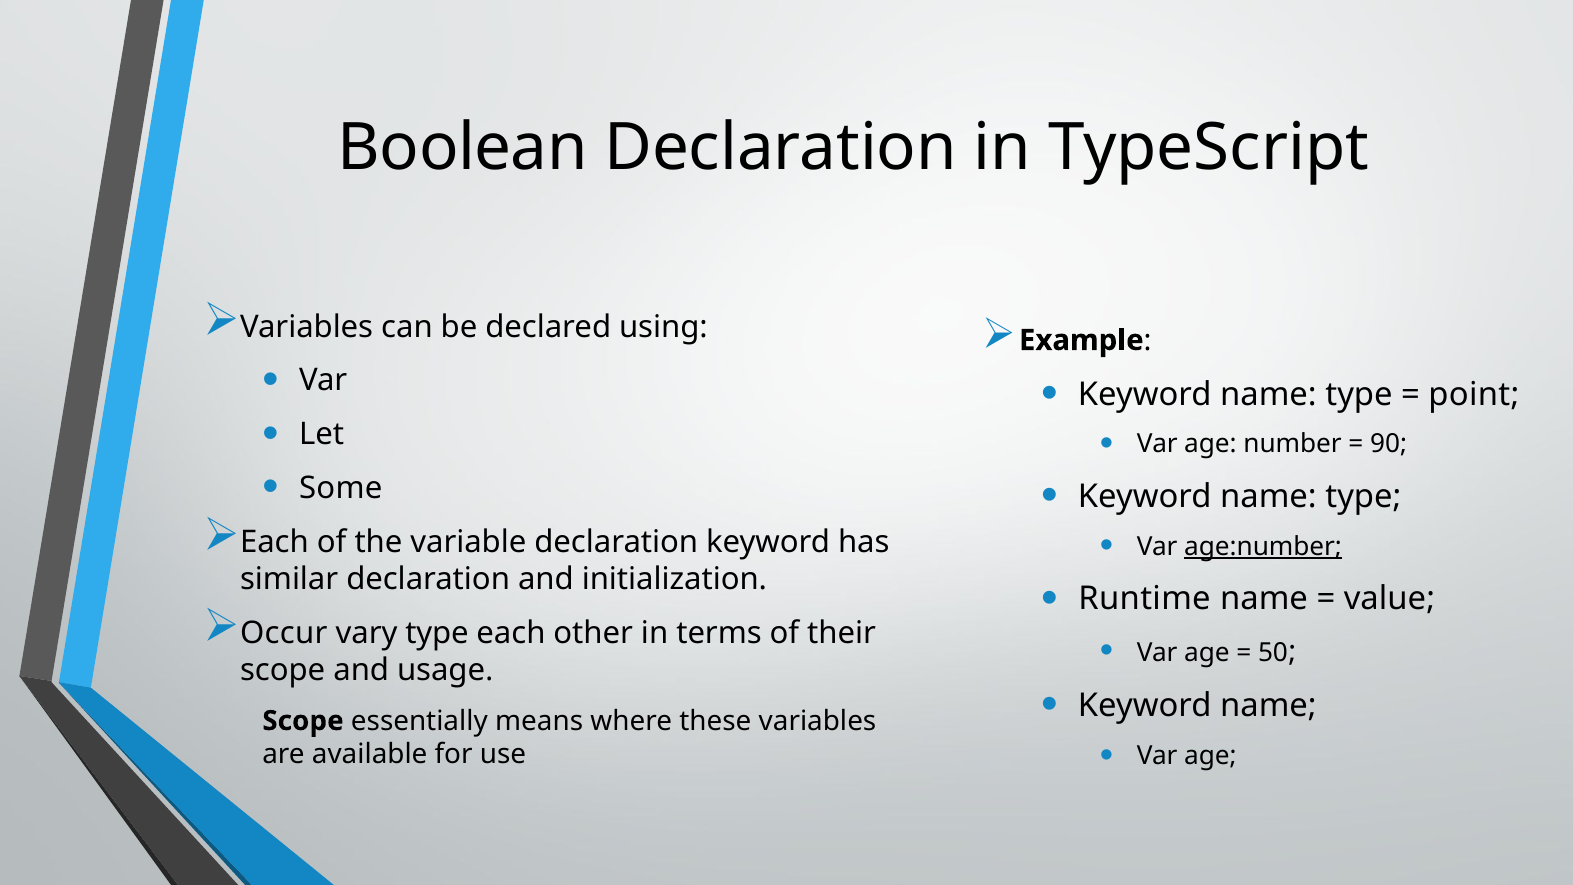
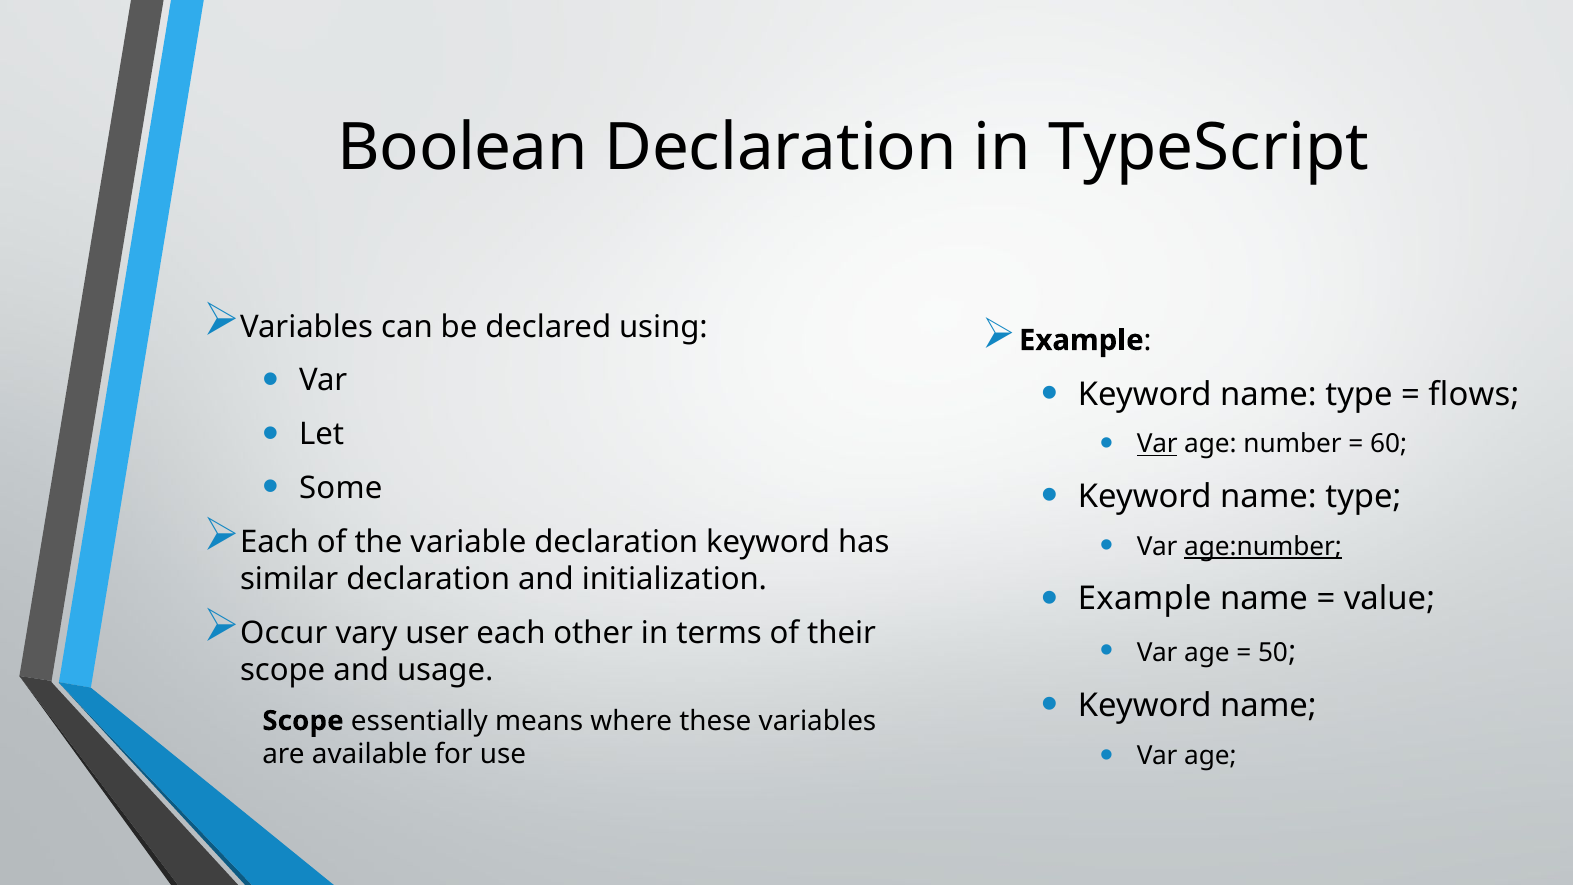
point: point -> flows (1474, 394)
Var underline: none -> present (1157, 444)
90: 90 -> 60 (1389, 444)
Runtime: Runtime -> Example (1145, 599)
vary type: type -> user (437, 633)
